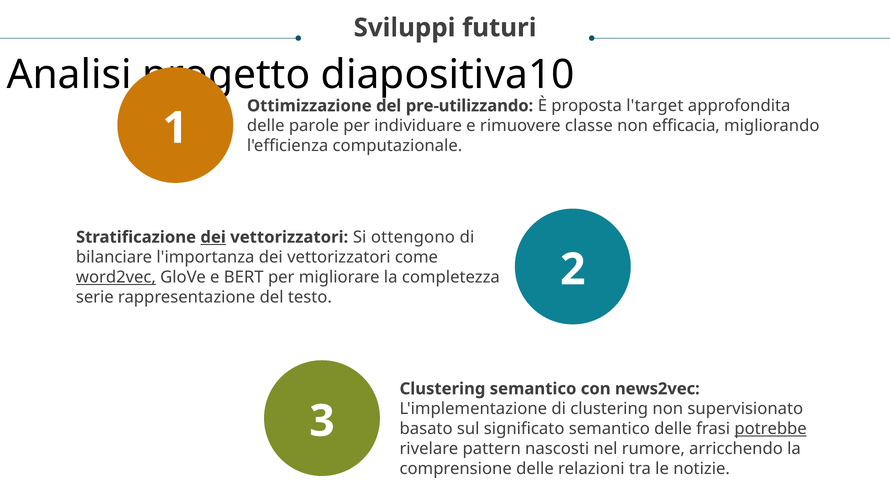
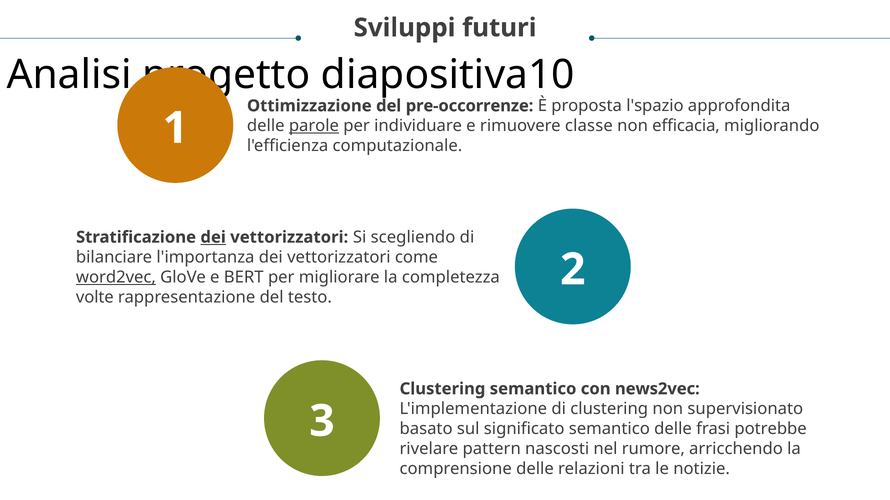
pre-utilizzando: pre-utilizzando -> pre-occorrenze (470, 106)
l'target: l'target -> l'spazio (655, 106)
parole underline: none -> present (314, 126)
ottengono: ottengono -> scegliendo (413, 237)
serie: serie -> volte (95, 298)
potrebbe underline: present -> none (771, 429)
